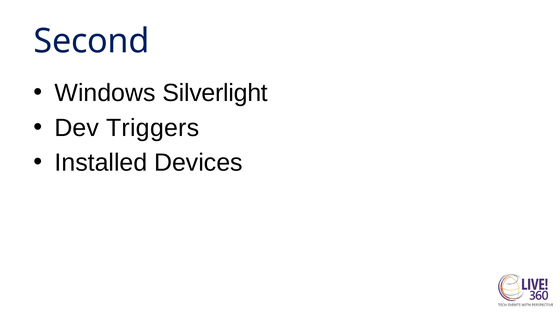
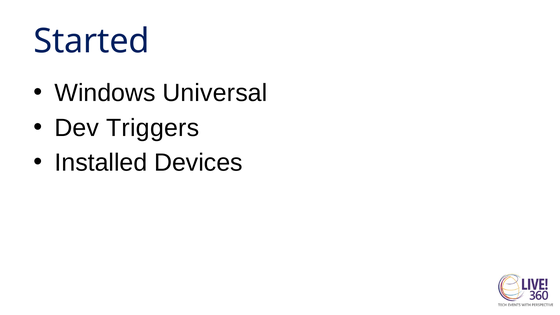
Second: Second -> Started (92, 41)
Silverlight: Silverlight -> Universal (215, 93)
